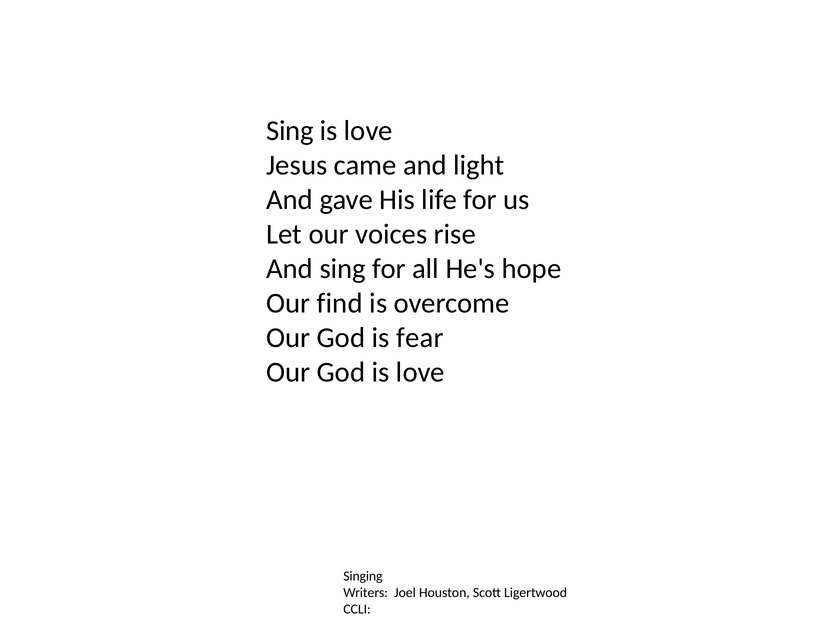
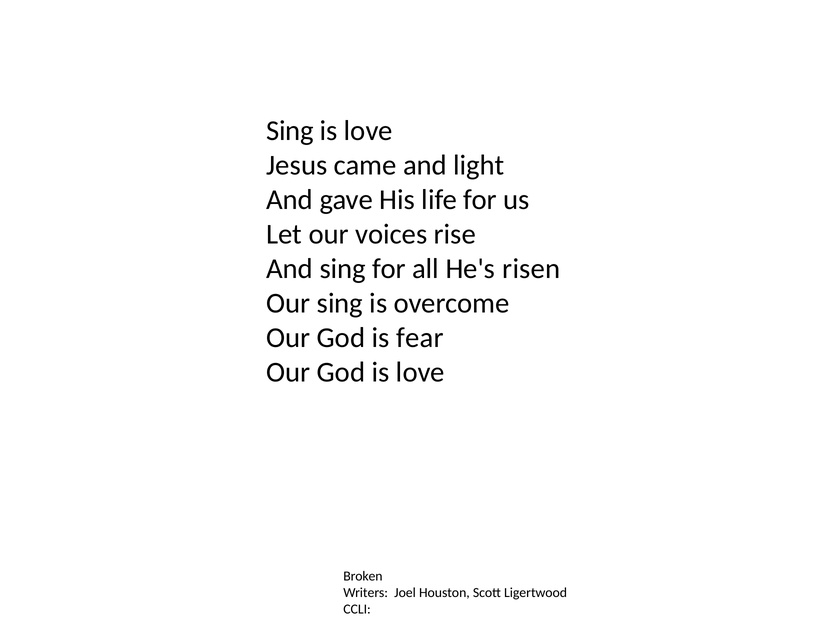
hope: hope -> risen (531, 269)
Our find: find -> sing (340, 303)
Singing: Singing -> Broken (363, 576)
